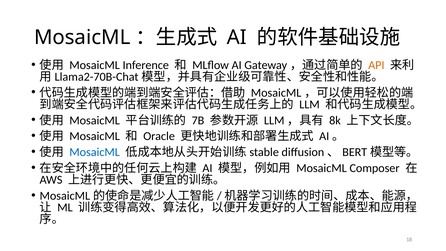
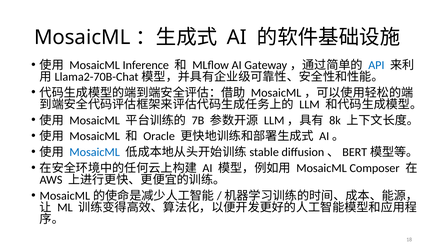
API colour: orange -> blue (376, 65)
